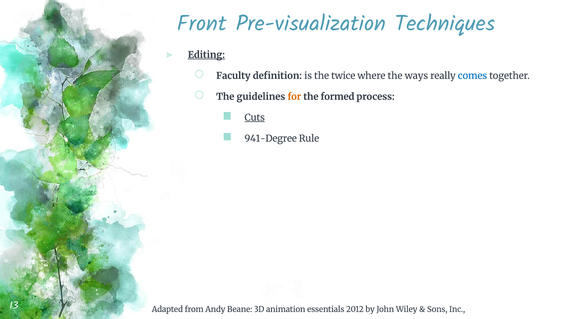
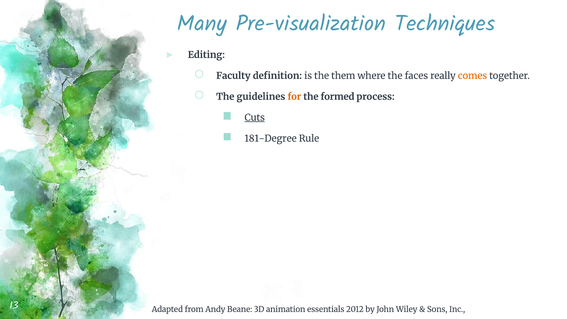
Front: Front -> Many (202, 24)
Editing underline: present -> none (206, 55)
twice: twice -> them (343, 76)
ways: ways -> faces (416, 76)
comes colour: blue -> orange (472, 76)
941-Degree: 941-Degree -> 181-Degree (271, 139)
